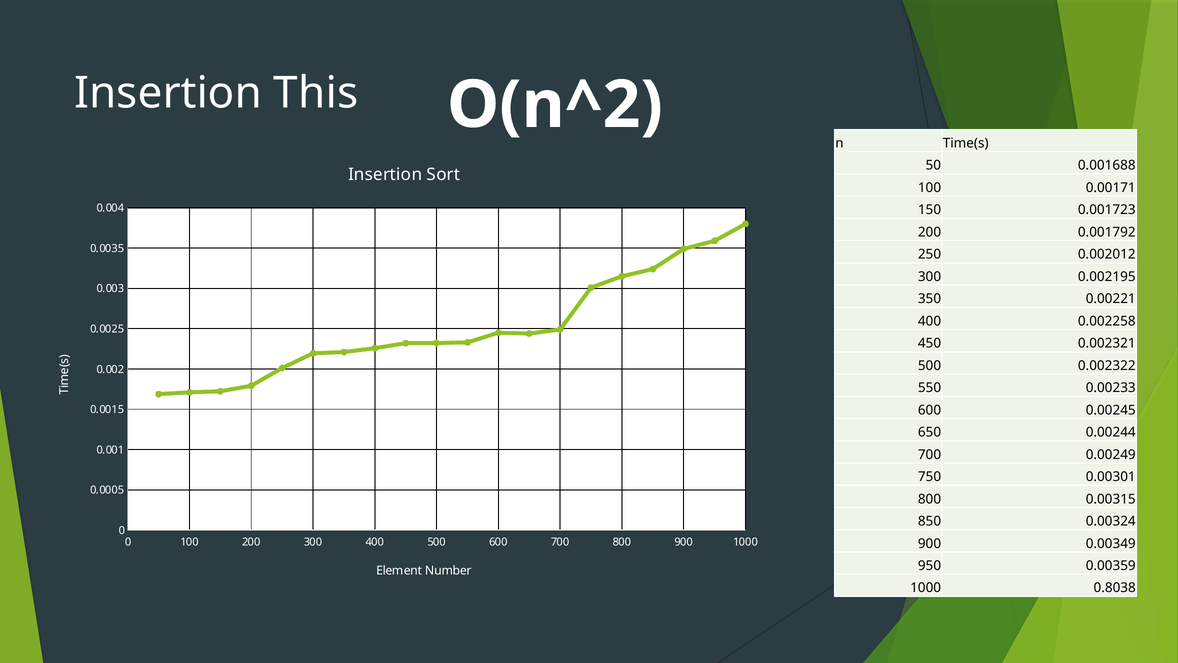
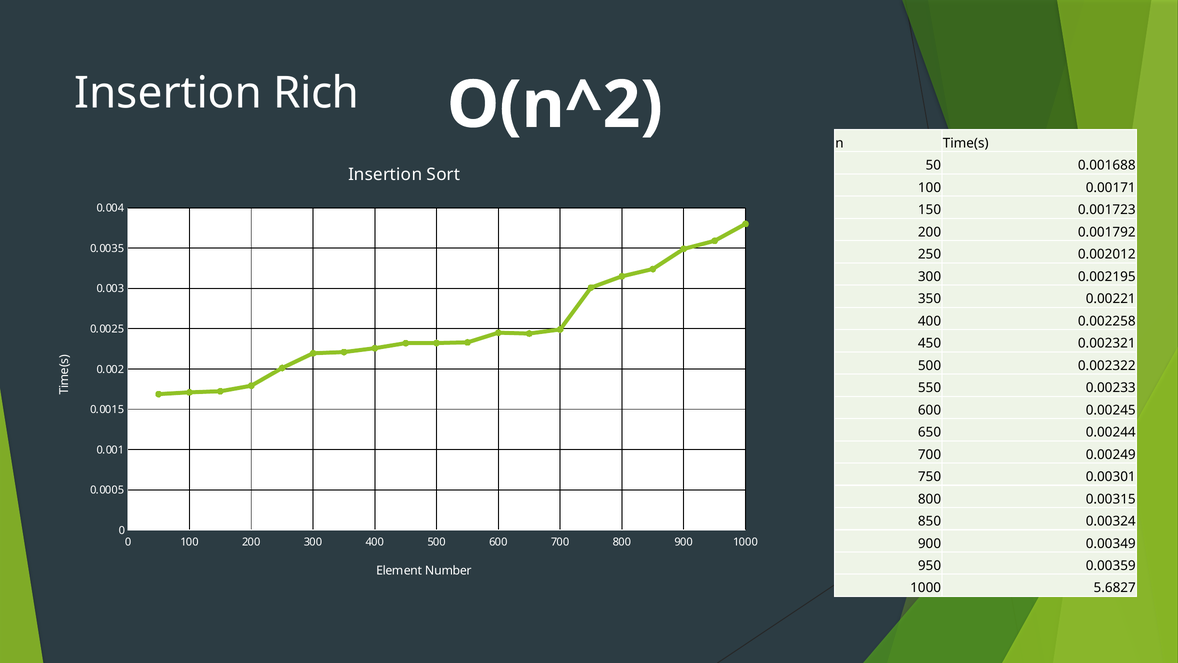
This: This -> Rich (316, 93)
0.8038: 0.8038 -> 5.6827 (1115, 588)
